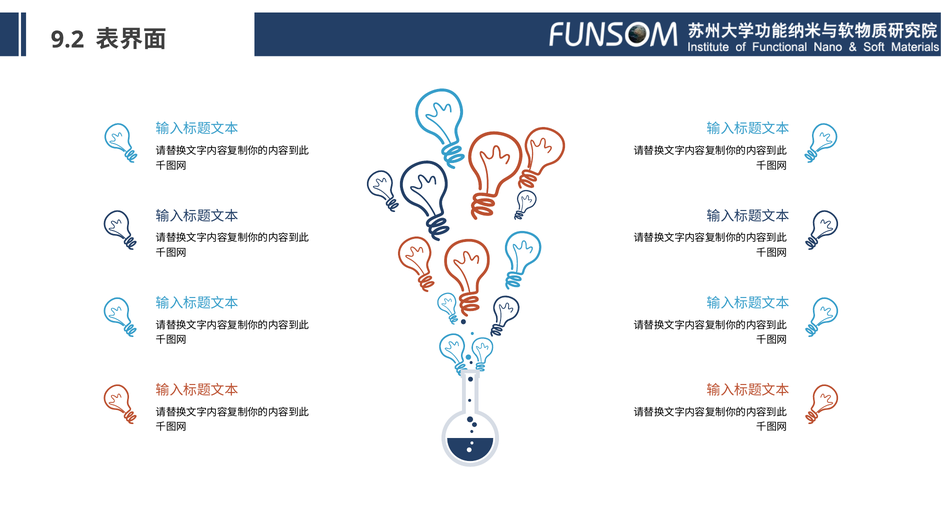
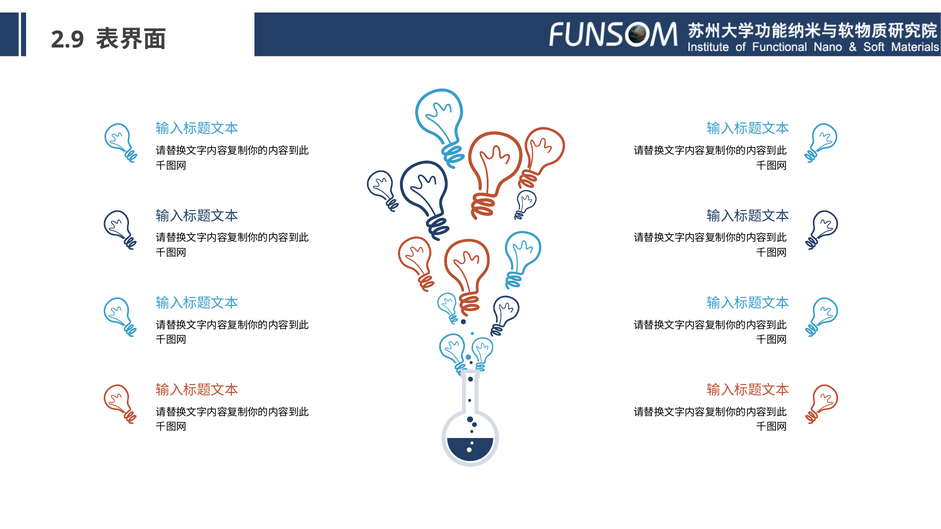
9.2: 9.2 -> 2.9 (67, 40)
